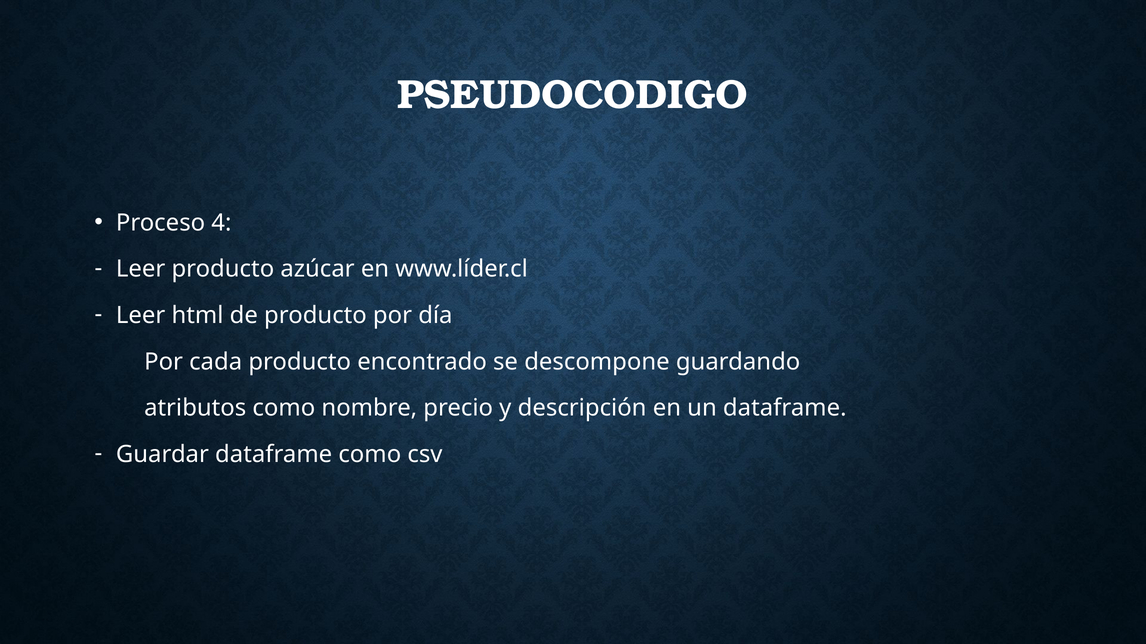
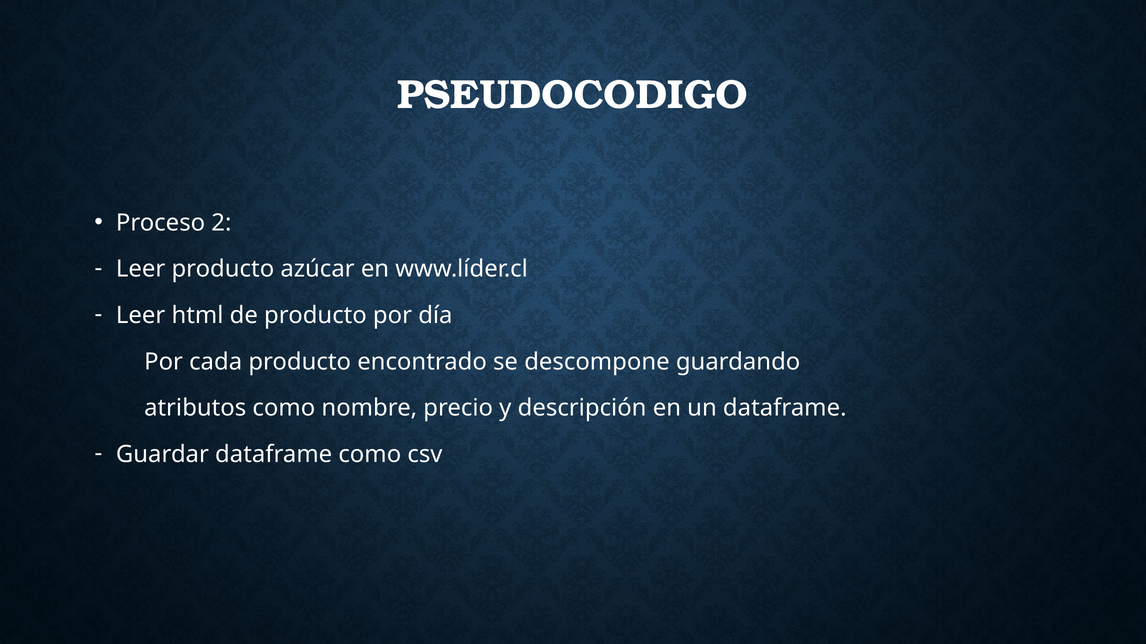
4: 4 -> 2 (221, 223)
